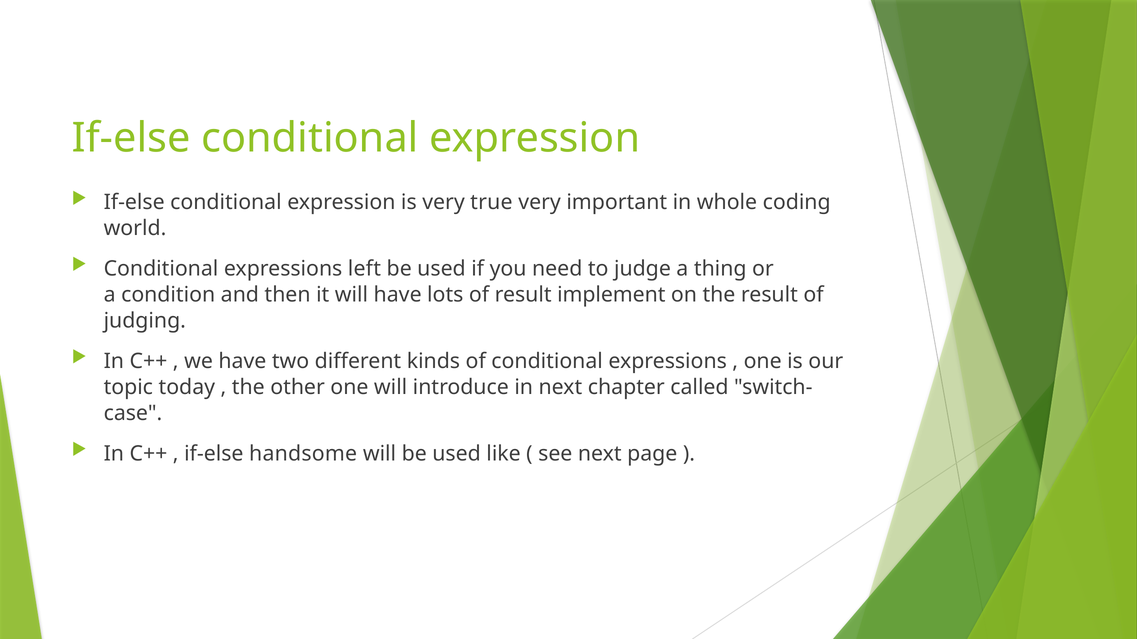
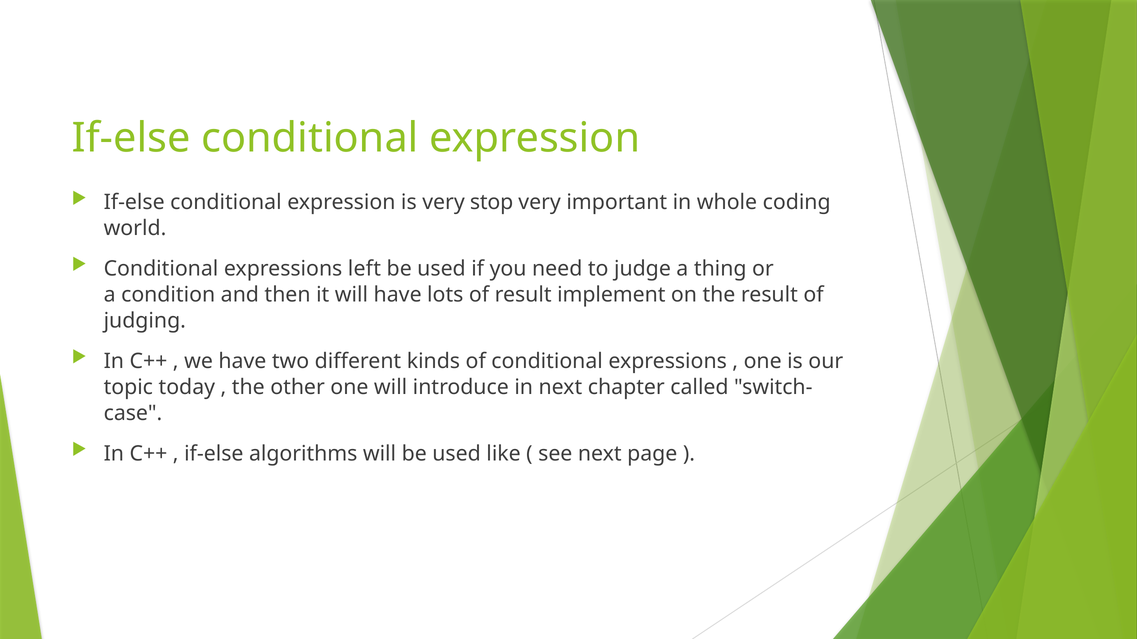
true: true -> stop (492, 202)
handsome: handsome -> algorithms (303, 454)
